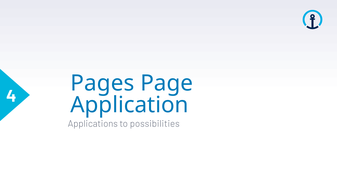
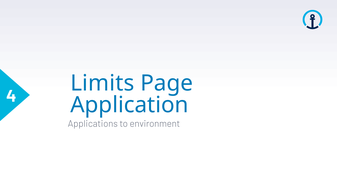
Pages: Pages -> Limits (102, 83)
possibilities: possibilities -> environment (155, 123)
